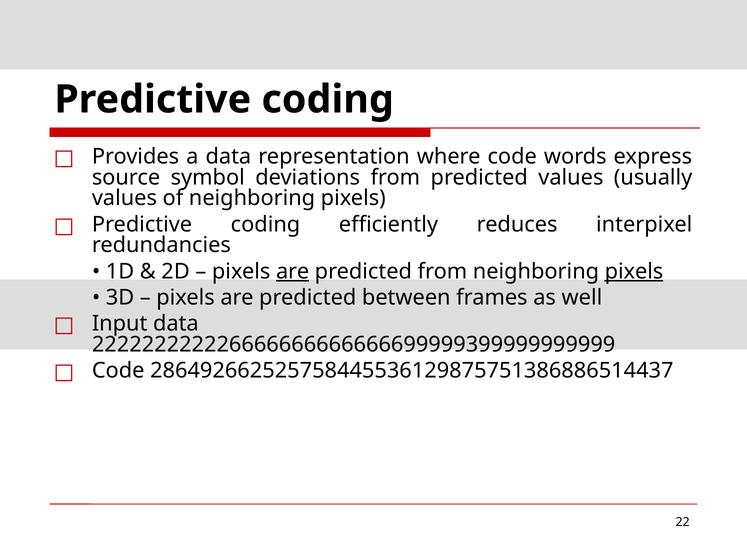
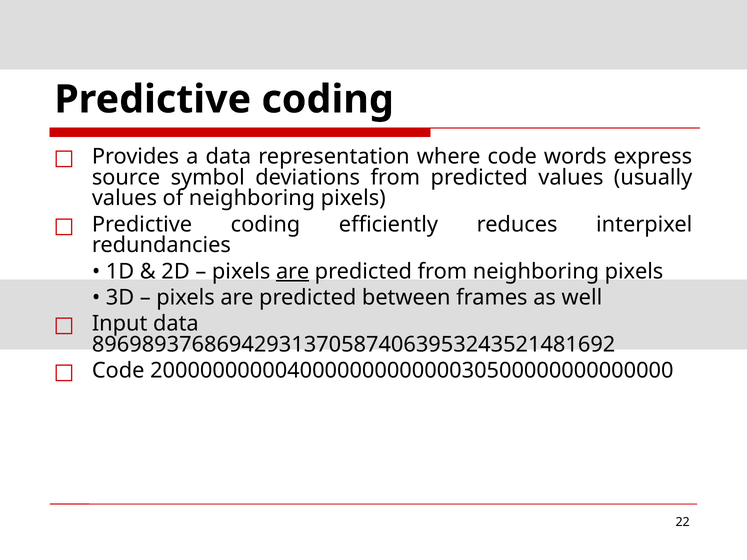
pixels underline: present -> none (634, 271)
222222222226666666666666699999399999999999: 222222222226666666666666699999399999999999 -> 896989376869429313705874063953243521481692 (354, 345)
286492662525758445536129875751386886514437: 286492662525758445536129875751386886514437 -> 200000000004000000000000030500000000000000 (412, 371)
